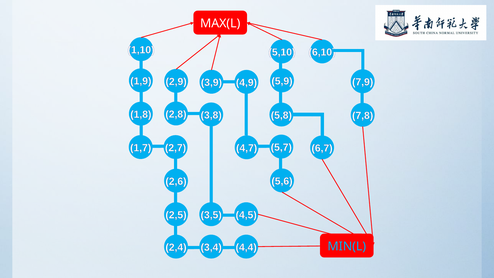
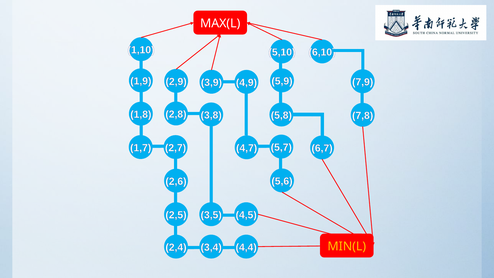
MIN(L colour: light blue -> yellow (347, 246)
